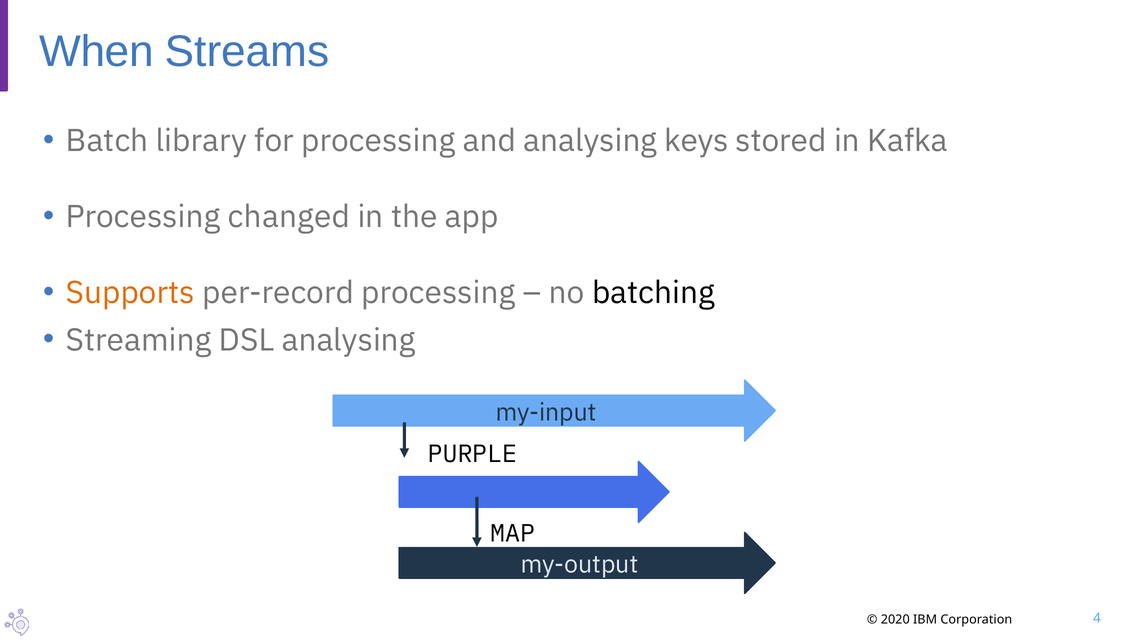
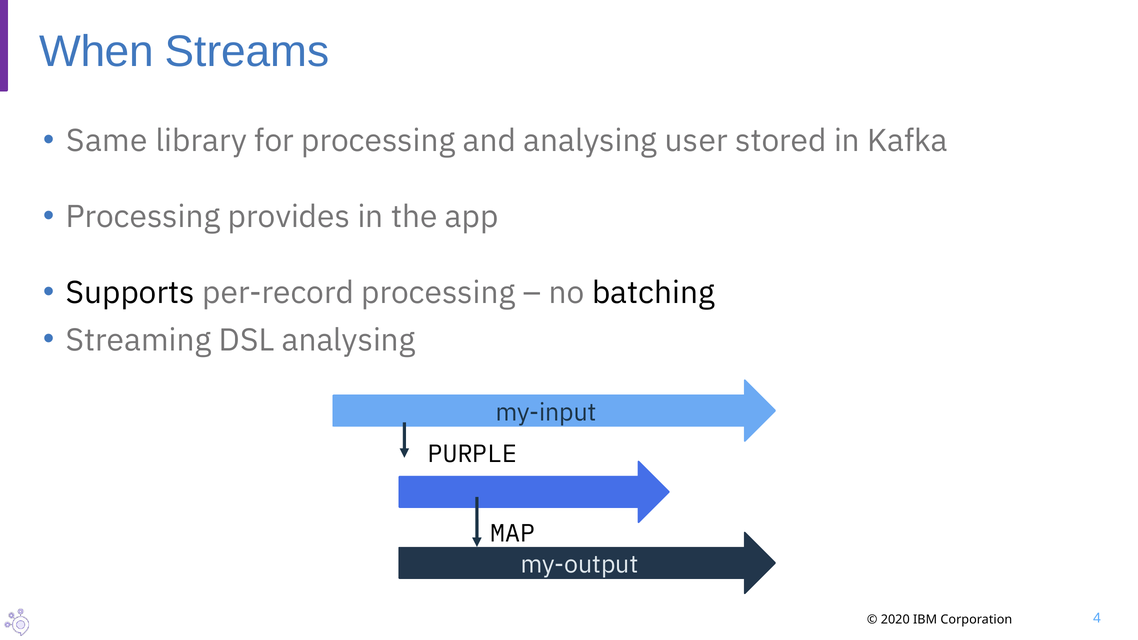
Batch: Batch -> Same (107, 141)
keys: keys -> user (696, 141)
changed: changed -> provides (289, 217)
Supports colour: orange -> black (130, 293)
